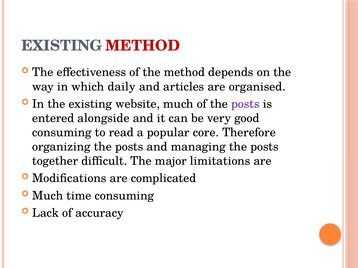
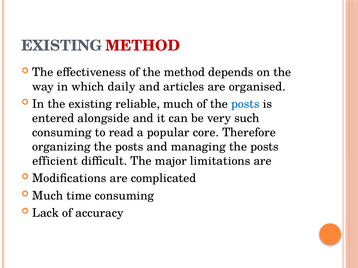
website: website -> reliable (138, 104)
posts colour: purple -> blue (245, 104)
good: good -> such (247, 118)
together: together -> efficient (55, 161)
